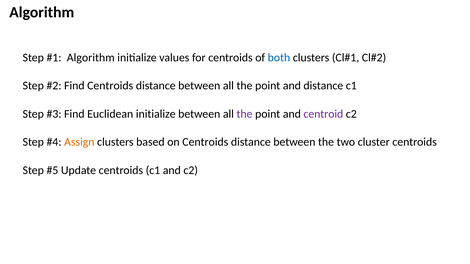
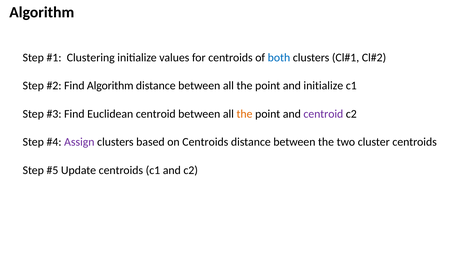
Algorithm: Algorithm -> Clustering (91, 58)
Find Centroids: Centroids -> Algorithm (110, 86)
and distance: distance -> initialize (323, 86)
Euclidean initialize: initialize -> centroid (156, 114)
the colour: purple -> orange (245, 114)
Assign colour: orange -> purple (79, 142)
